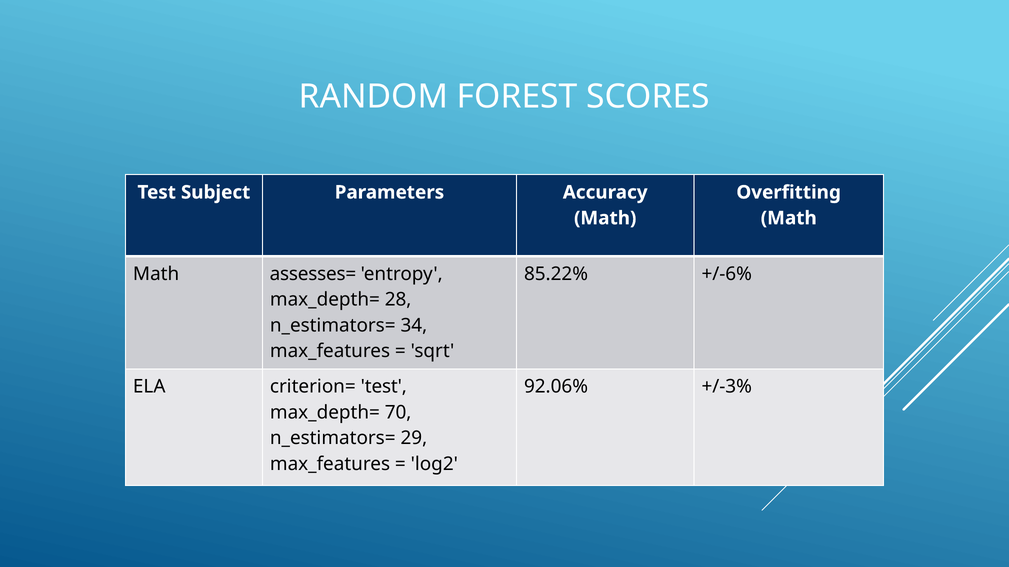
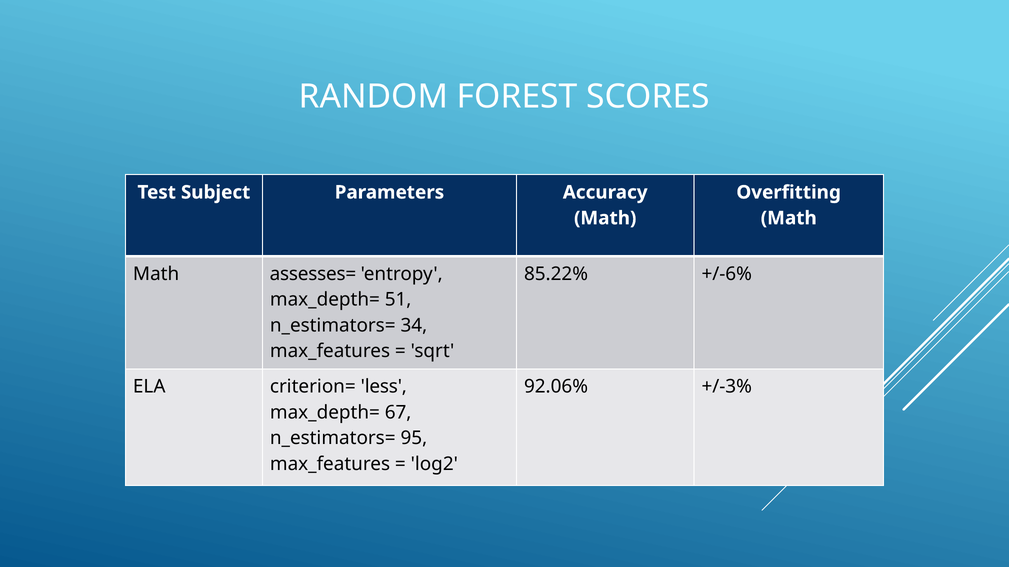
28: 28 -> 51 (398, 300)
criterion= test: test -> less (384, 387)
70: 70 -> 67 (398, 413)
29: 29 -> 95 (414, 439)
